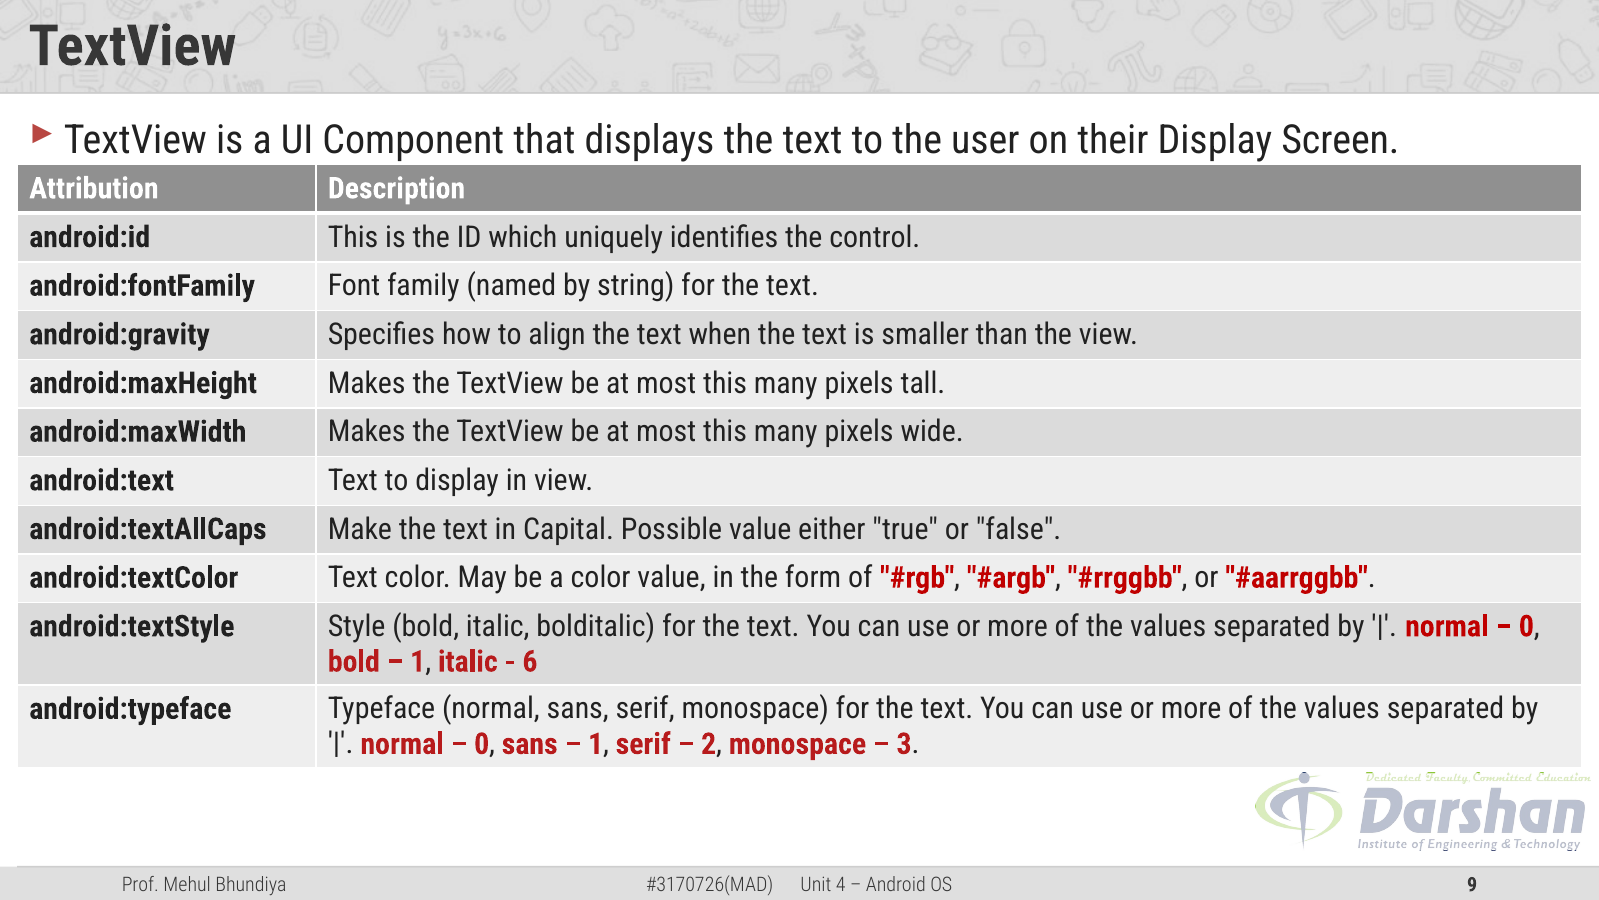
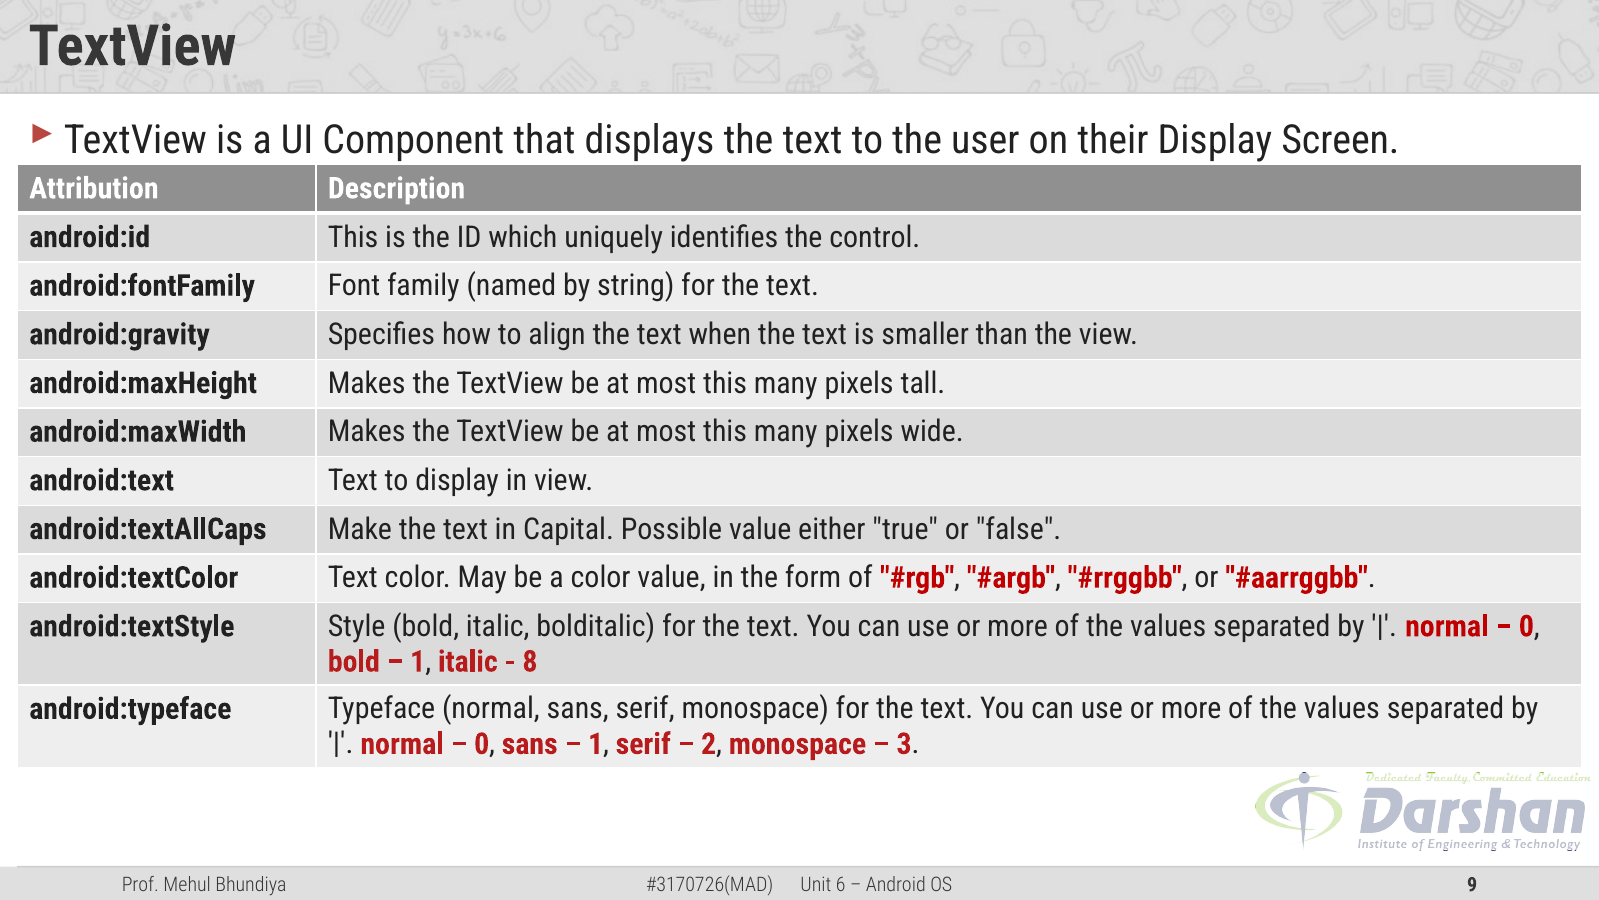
6: 6 -> 8 (530, 661)
4: 4 -> 6 (841, 884)
